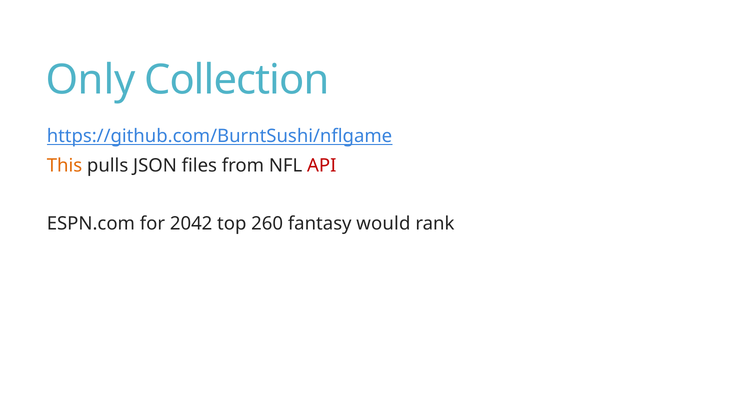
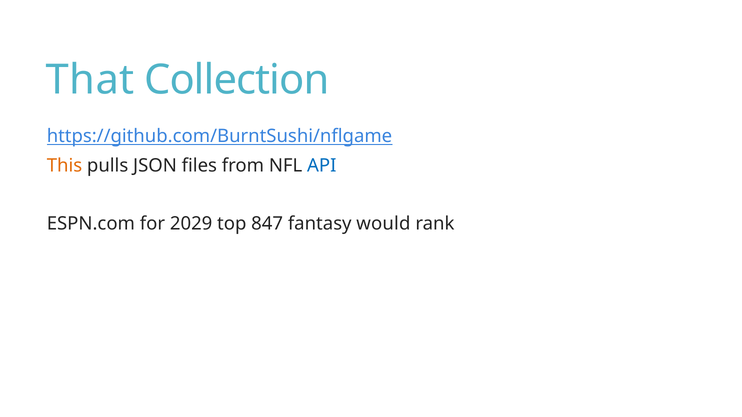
Only: Only -> That (90, 80)
API colour: red -> blue (322, 166)
2042: 2042 -> 2029 (191, 224)
260: 260 -> 847 (267, 224)
